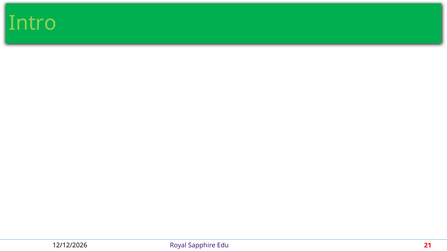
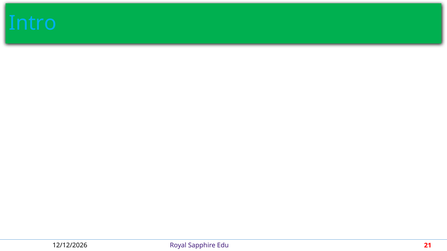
Intro colour: light green -> light blue (33, 23)
